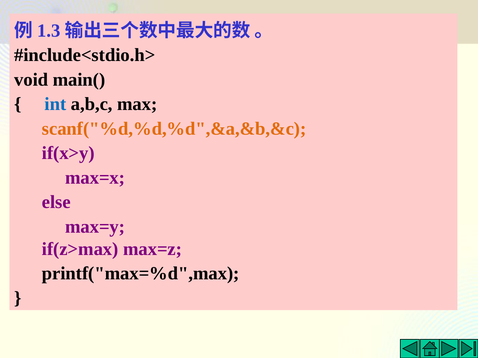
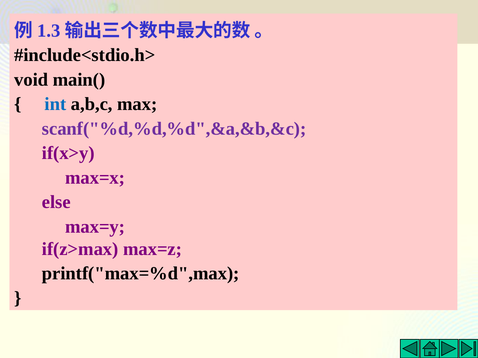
scanf("%d,%d,%d",&a,&b,&c colour: orange -> purple (174, 129)
